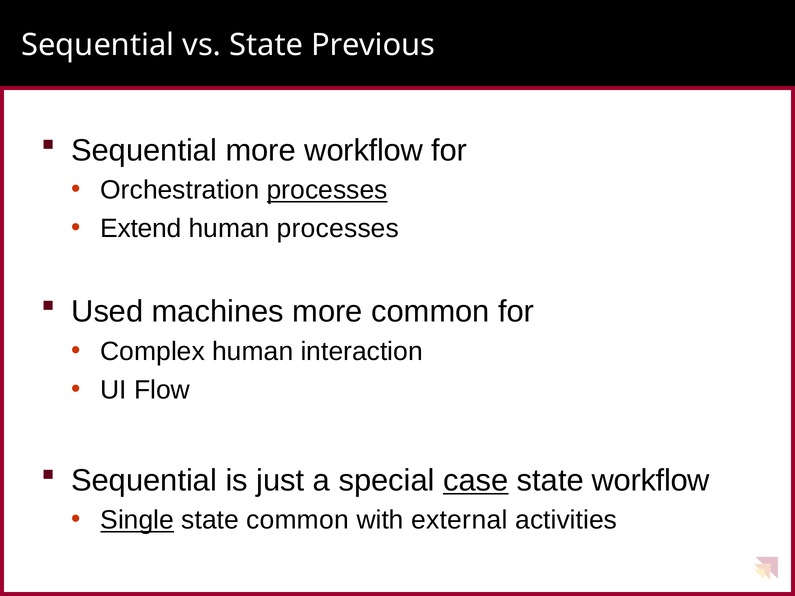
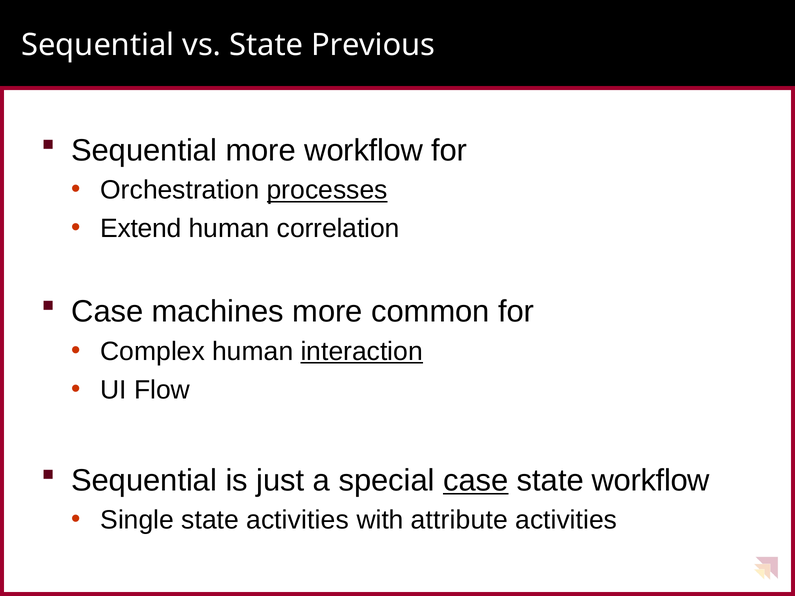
human processes: processes -> correlation (338, 229)
Used: Used -> Case (107, 312)
interaction underline: none -> present (362, 352)
Single underline: present -> none (137, 520)
state common: common -> activities (298, 520)
external: external -> attribute (459, 520)
